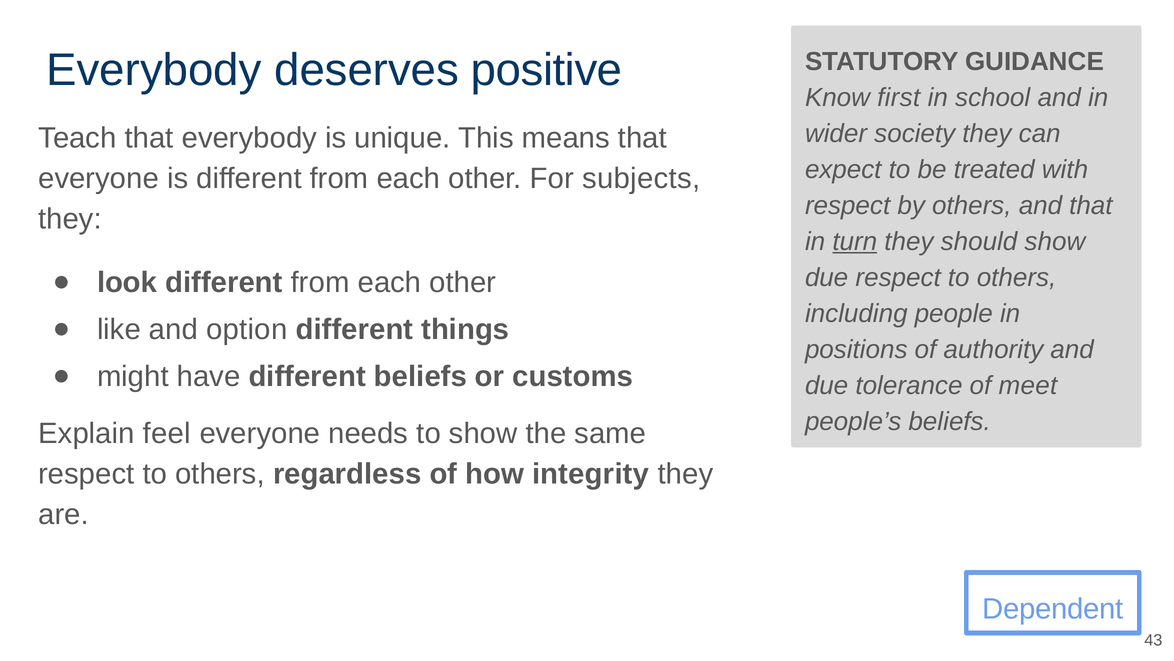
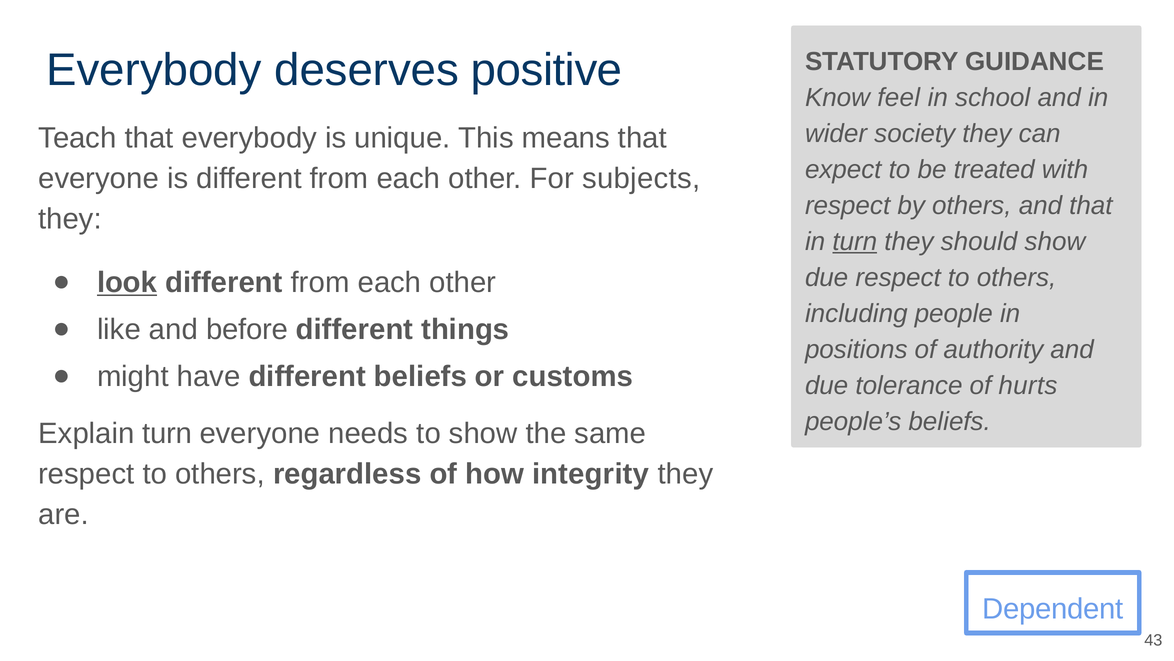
first: first -> feel (899, 98)
look underline: none -> present (127, 282)
option: option -> before (247, 329)
meet: meet -> hurts (1028, 385)
Explain feel: feel -> turn (167, 433)
